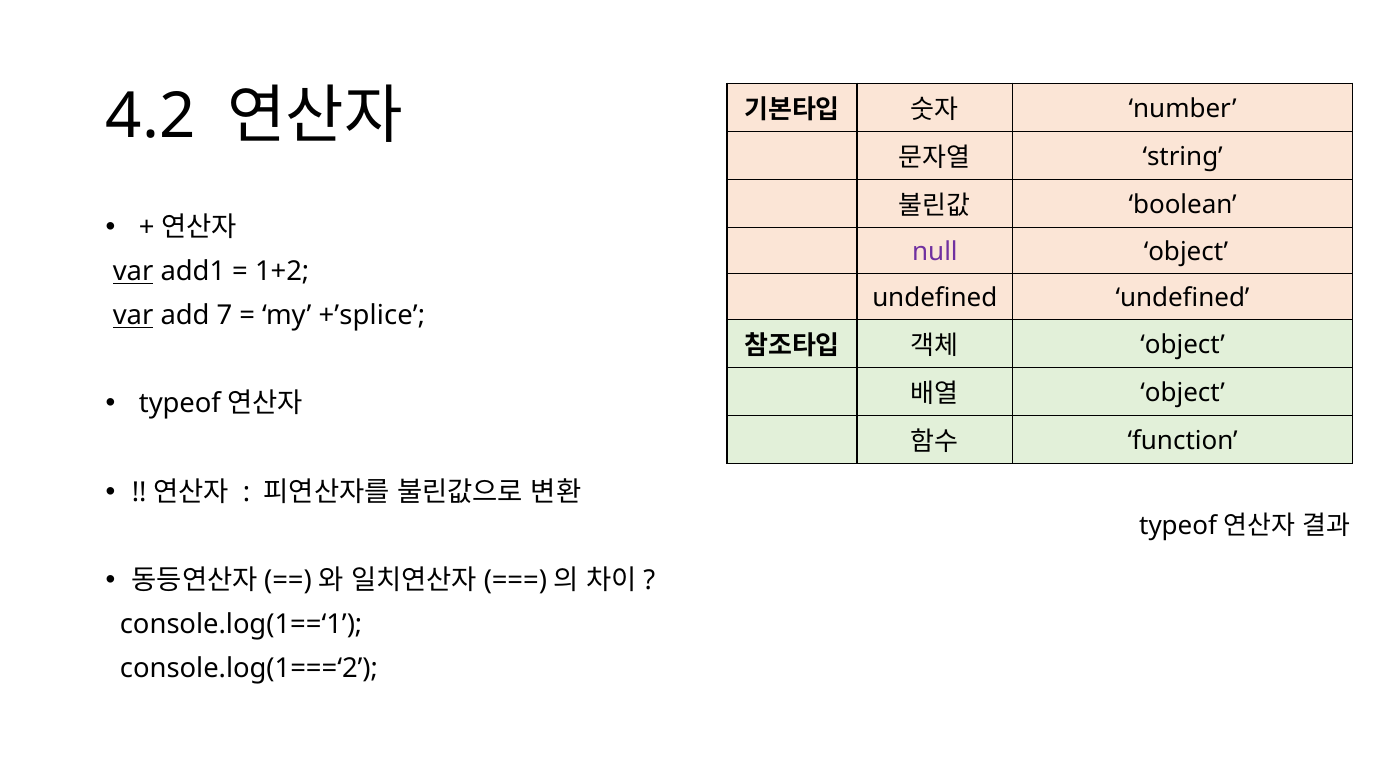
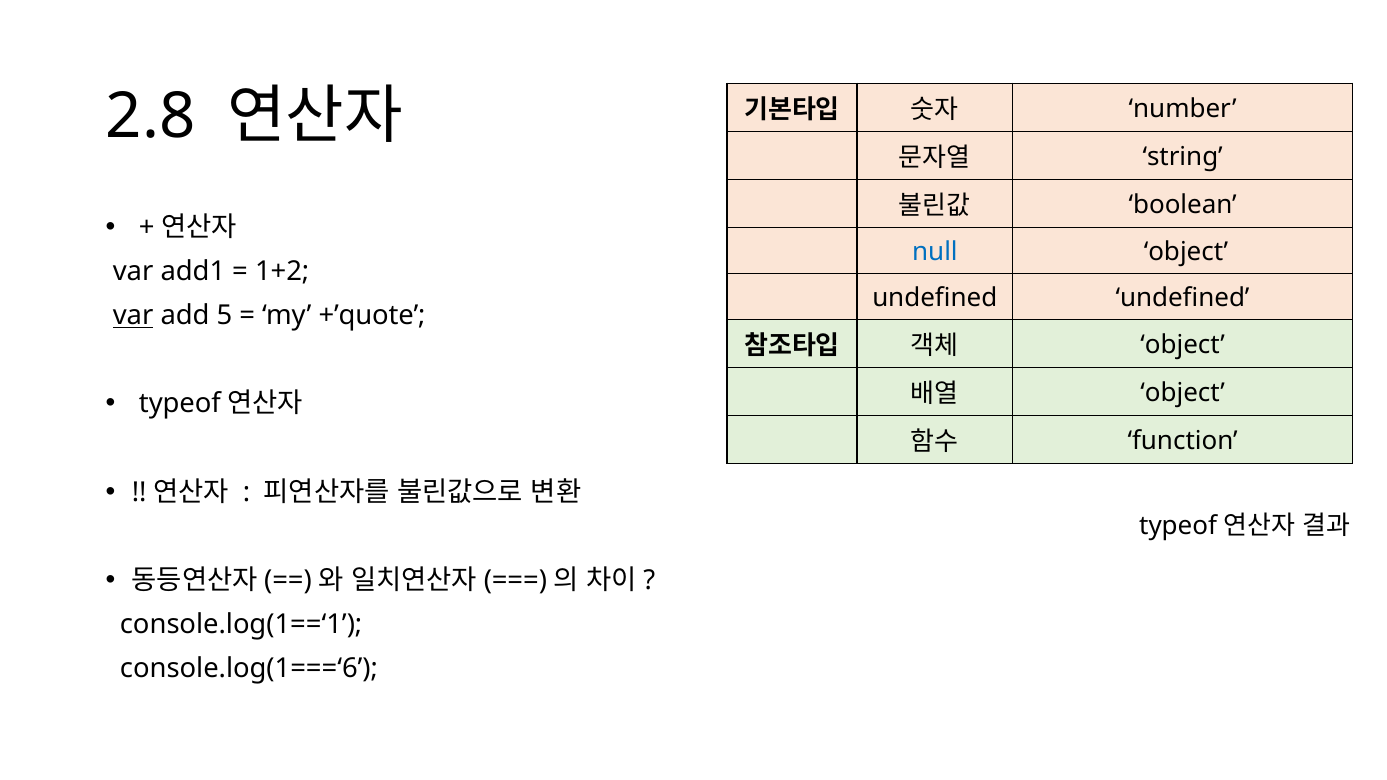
4.2: 4.2 -> 2.8 (151, 117)
null colour: purple -> blue (935, 252)
var underline: present -> none (133, 272)
7: 7 -> 5 (224, 316)
+’splice: +’splice -> +’quote (372, 316)
console.log(1===‘2: console.log(1===‘2 -> console.log(1===‘6 (249, 668)
